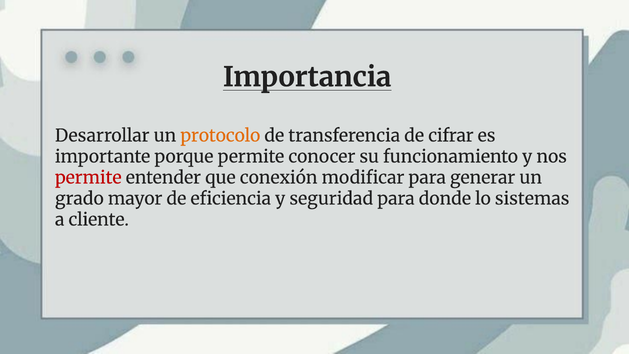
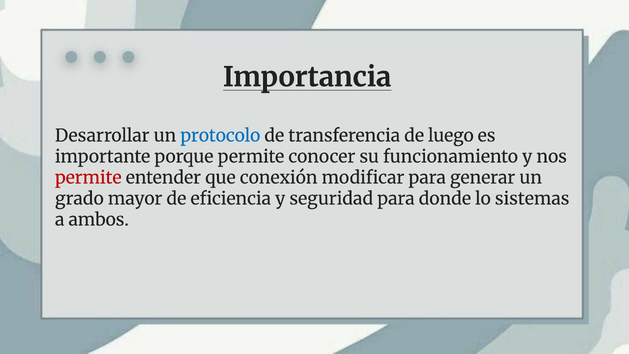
protocolo colour: orange -> blue (220, 136)
cifrar: cifrar -> luego (451, 136)
cliente: cliente -> ambos (99, 220)
